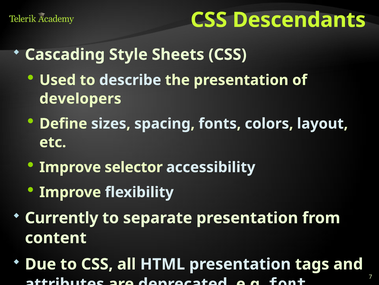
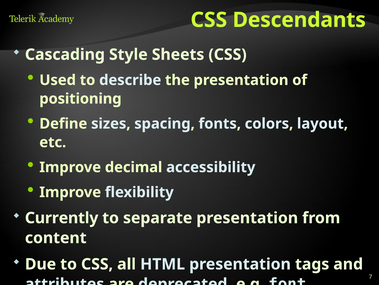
developers: developers -> positioning (80, 98)
selector: selector -> decimal (134, 167)
